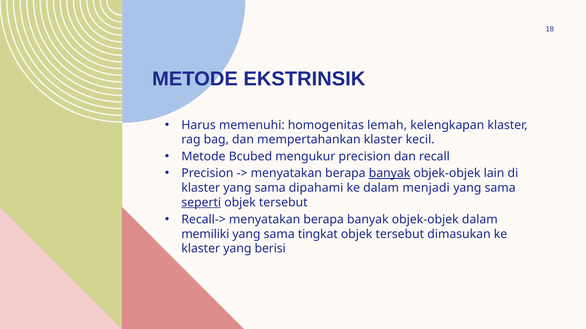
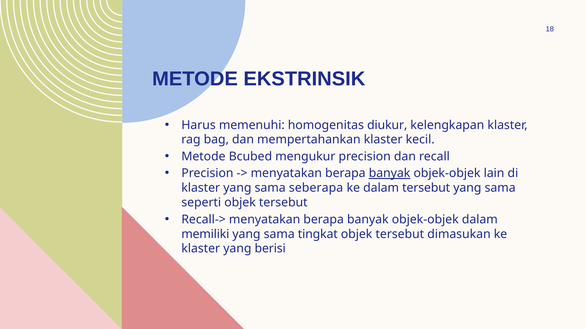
lemah: lemah -> diukur (387, 125)
dipahami: dipahami -> seberapa (316, 188)
dalam menjadi: menjadi -> tersebut (426, 188)
seperti underline: present -> none (201, 203)
